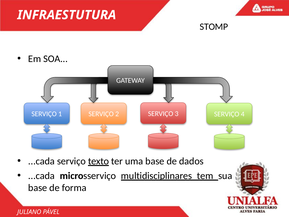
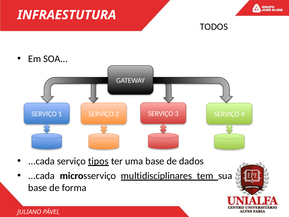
STOMP: STOMP -> TODOS (214, 27)
texto: texto -> tipos (98, 161)
